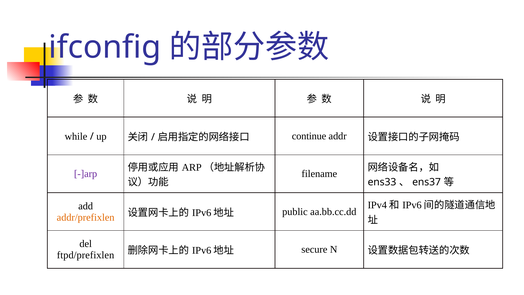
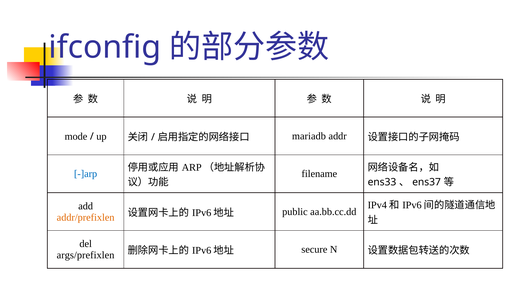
while: while -> mode (76, 136)
continue: continue -> mariadb (309, 136)
-]arp colour: purple -> blue (86, 174)
ftpd/prefixlen: ftpd/prefixlen -> args/prefixlen (86, 255)
